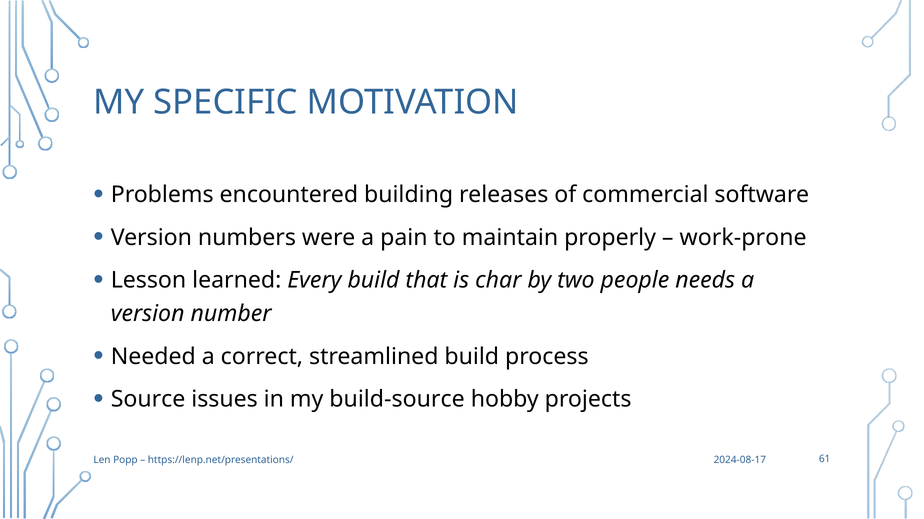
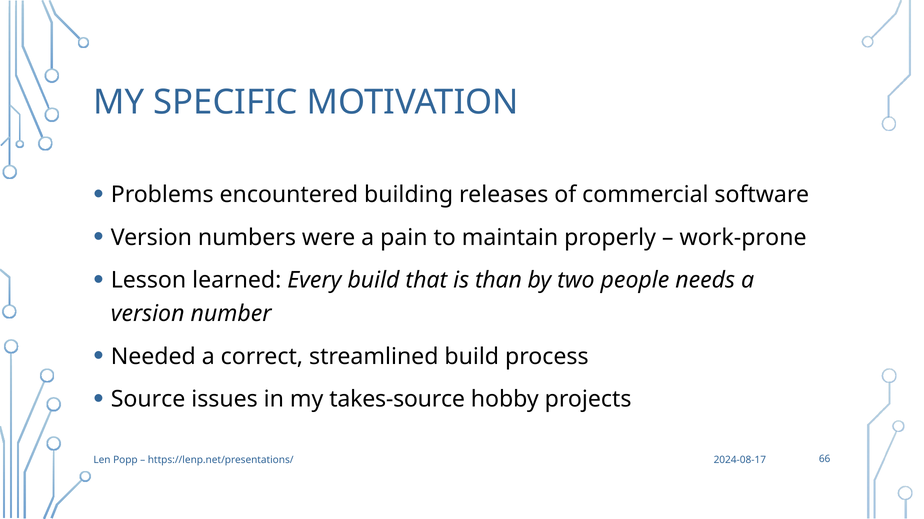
char: char -> than (498, 281)
build-source: build-source -> takes-source (397, 400)
61: 61 -> 66 (825, 460)
